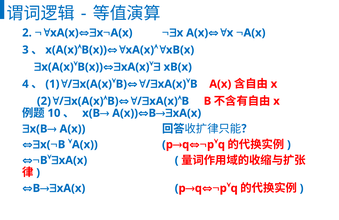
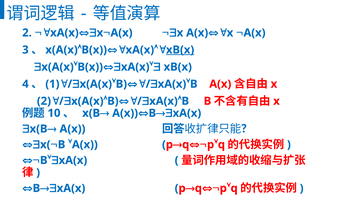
xB(x underline: none -> present (180, 50)
